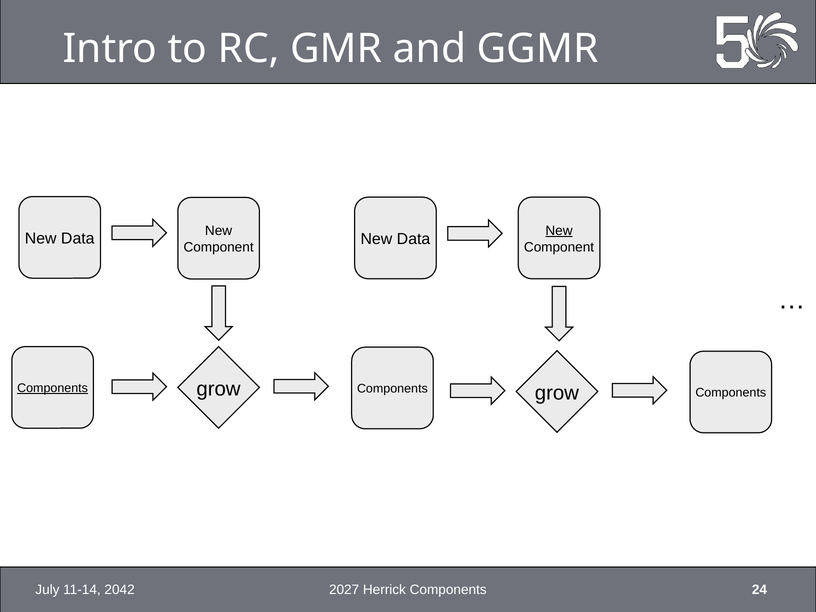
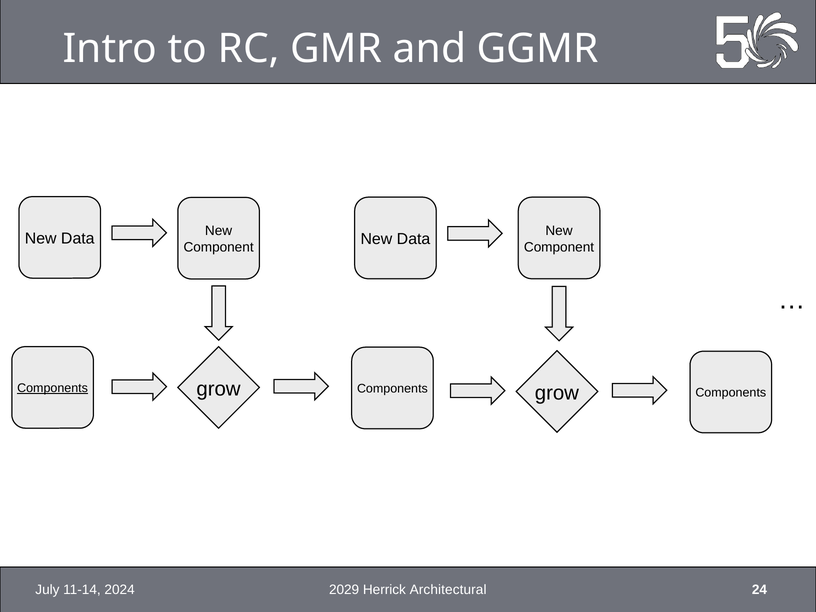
New underline: present -> none (559, 231)
2042: 2042 -> 2024 (120, 590)
2027: 2027 -> 2029 (344, 590)
Herrick Components: Components -> Architectural (448, 590)
